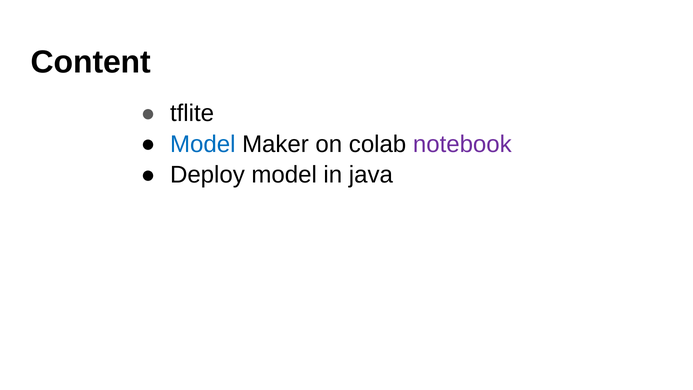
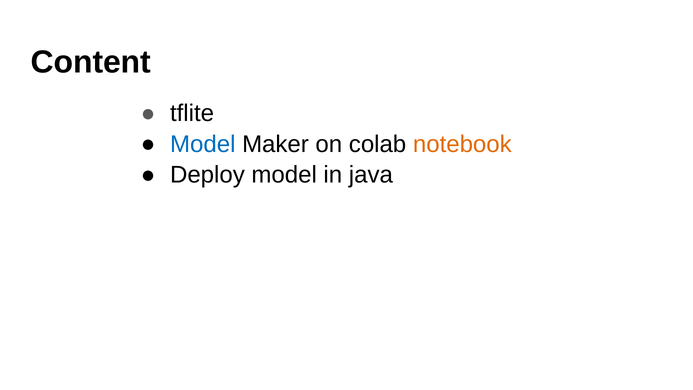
notebook colour: purple -> orange (462, 144)
